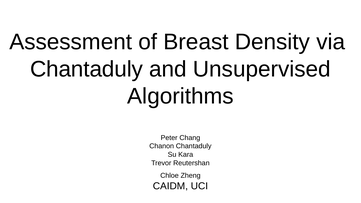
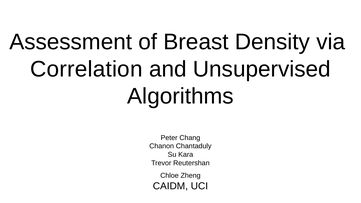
Chantaduly: Chantaduly -> Correlation (86, 69)
